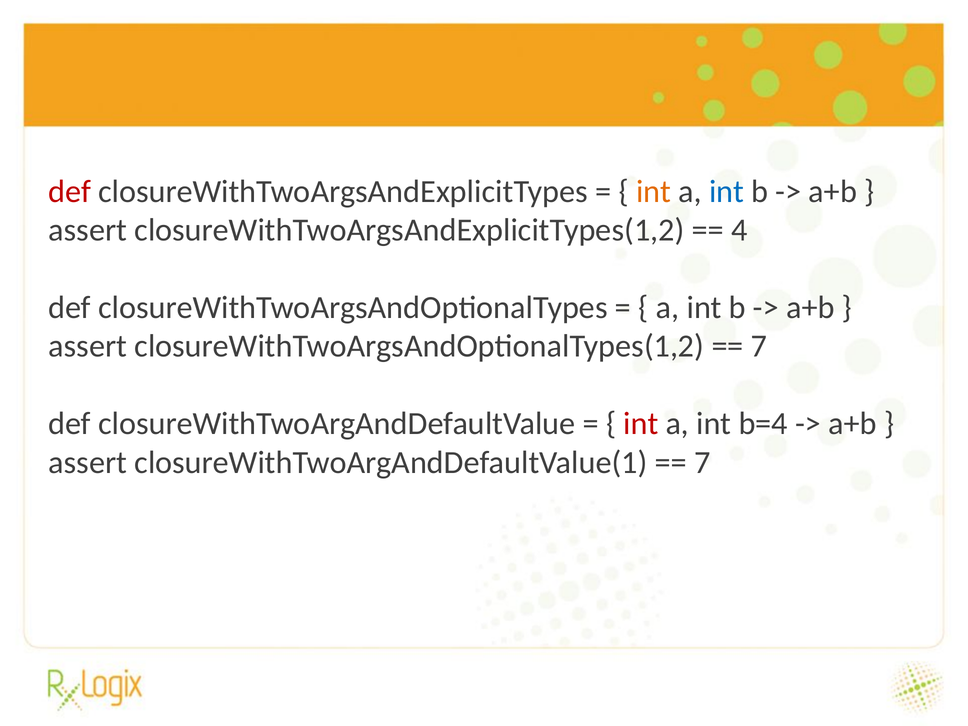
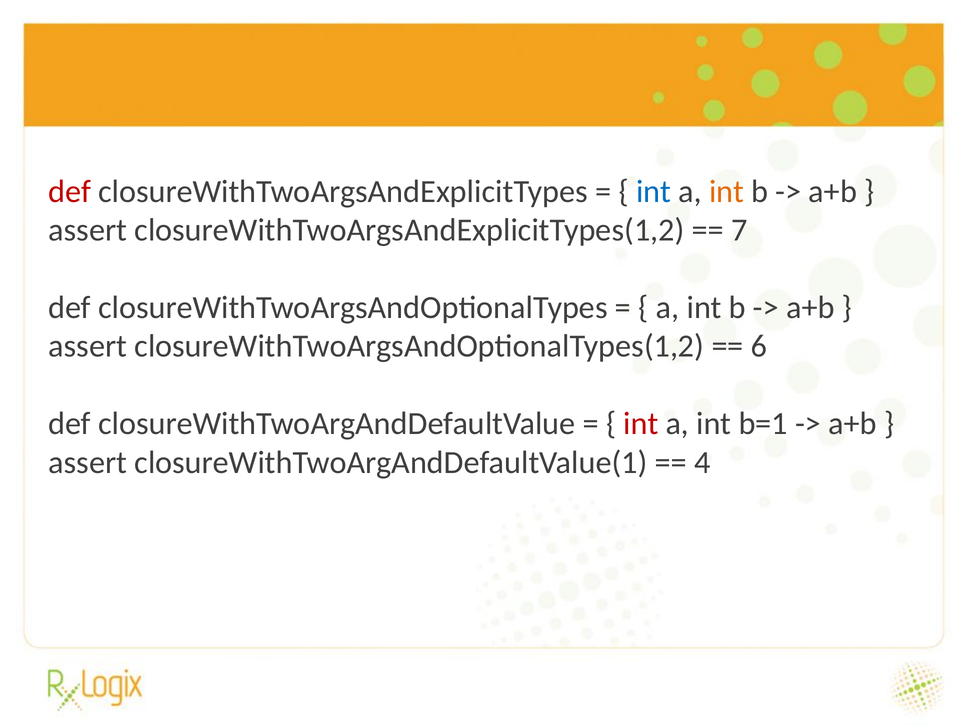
int colour: orange -> blue (654, 191)
int colour: blue -> orange (726, 191)
4: 4 -> 7 (739, 230)
7: 7 -> 6 (759, 346)
b=4: b=4 -> b=1 (763, 424)
7: 7 -> 4 (702, 462)
